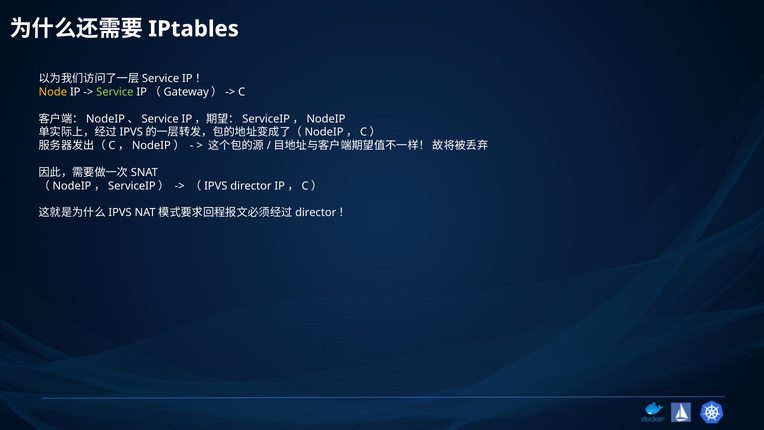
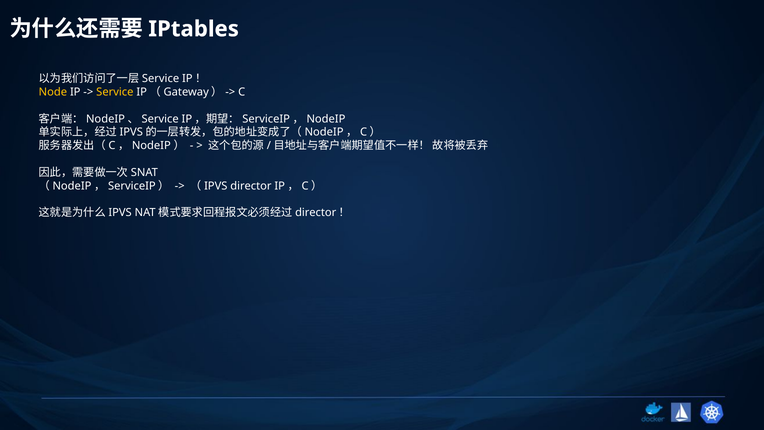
Service colour: light green -> yellow (115, 92)
